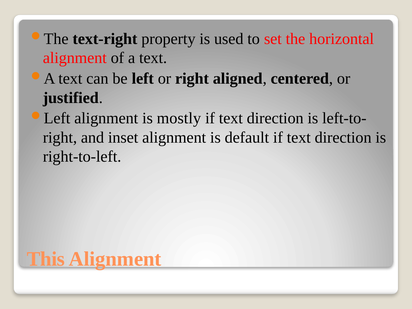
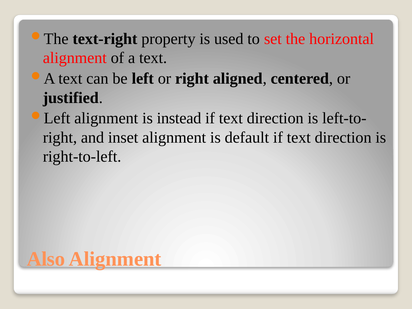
mostly: mostly -> instead (179, 118)
This: This -> Also (46, 259)
